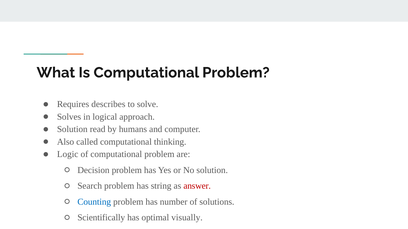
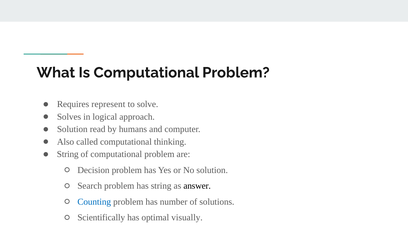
describes: describes -> represent (108, 105)
Logic: Logic -> String (68, 155)
answer colour: red -> black (197, 186)
